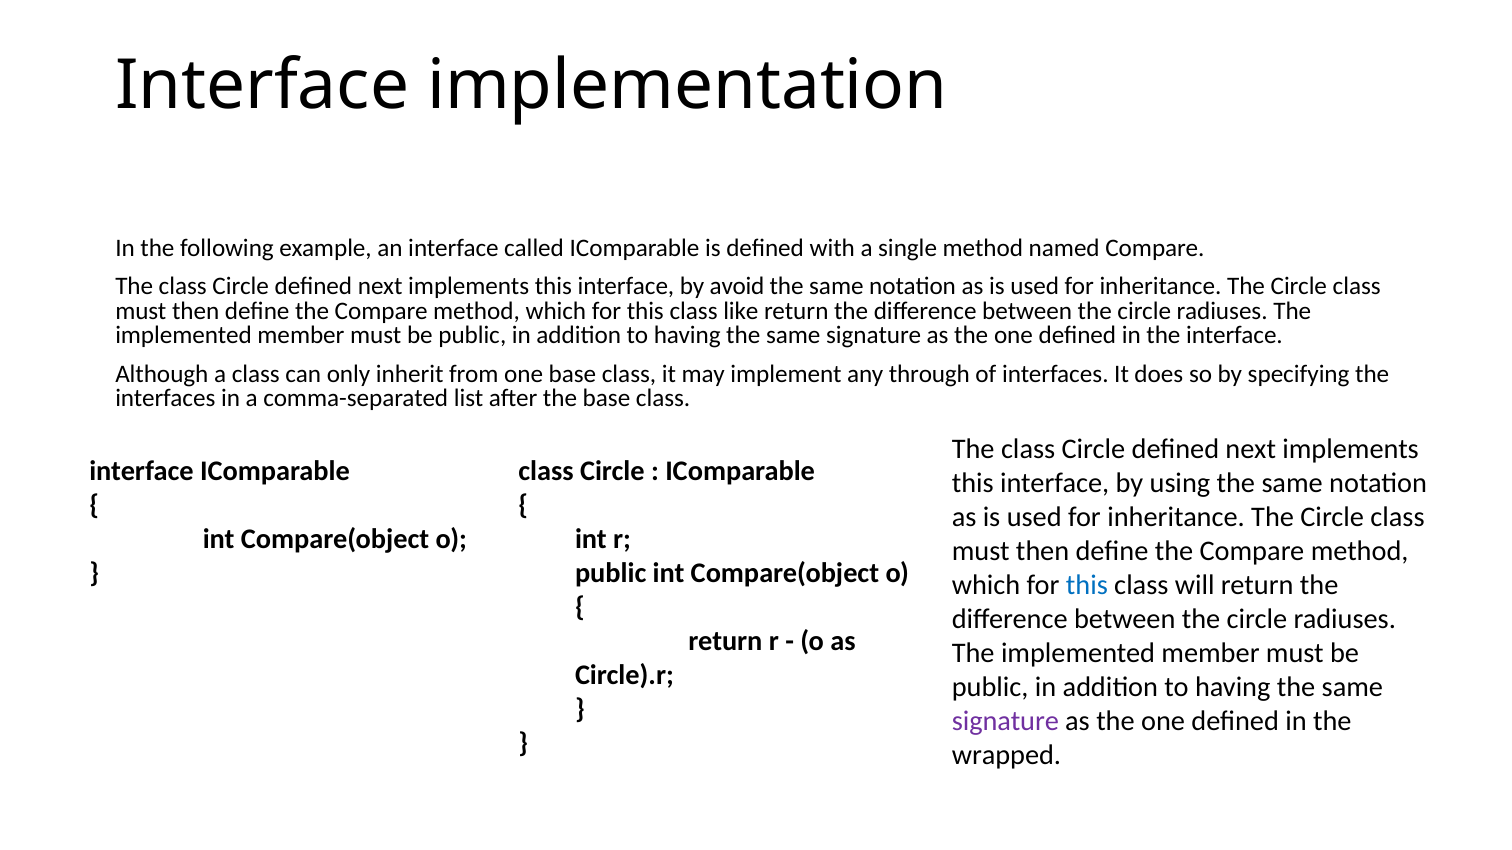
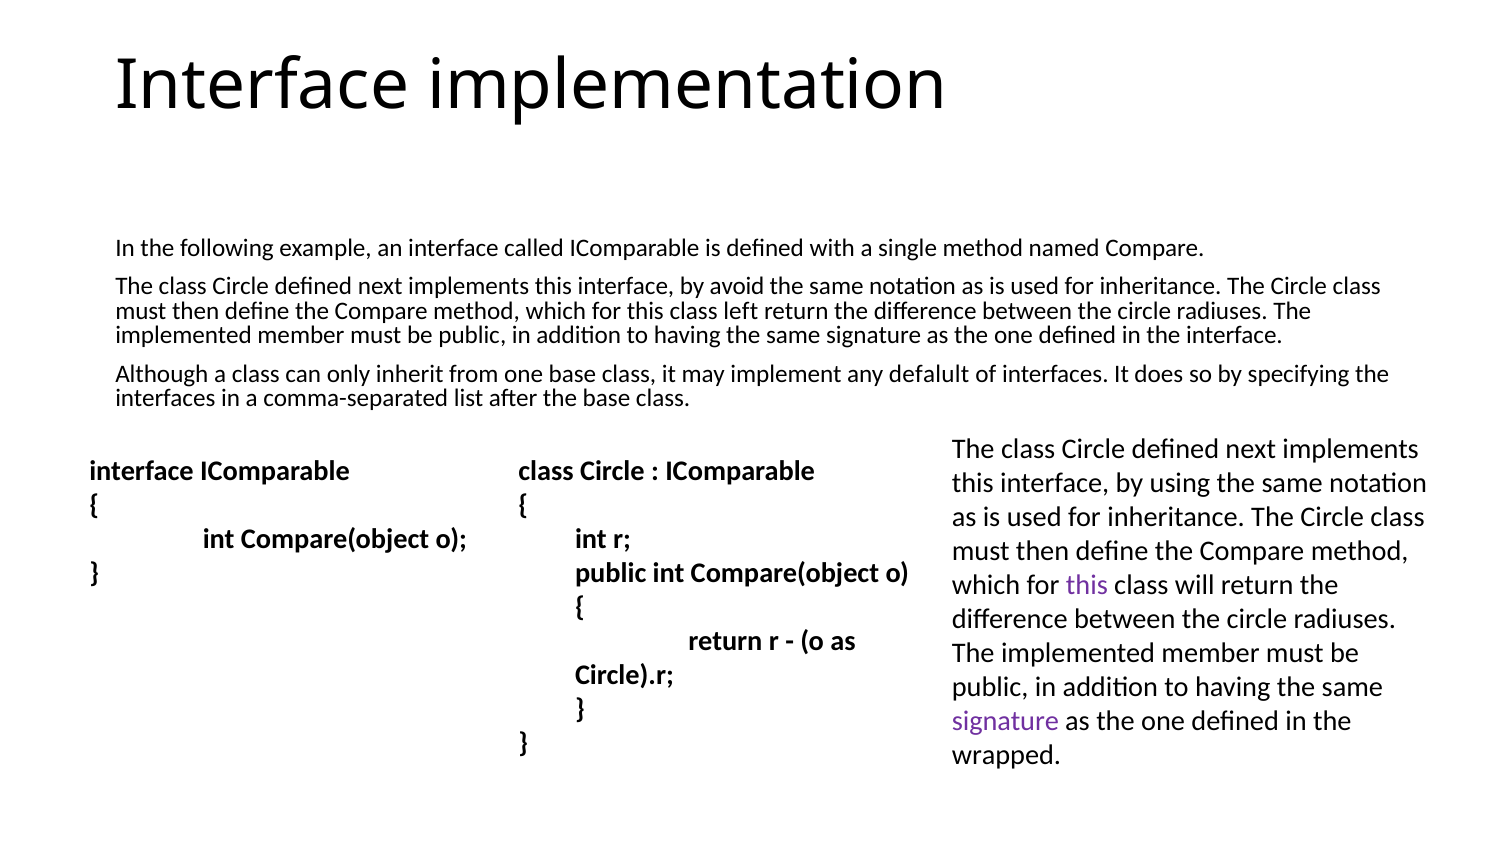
like: like -> left (741, 311)
through: through -> defalult (929, 374)
this colour: blue -> purple (1087, 586)
